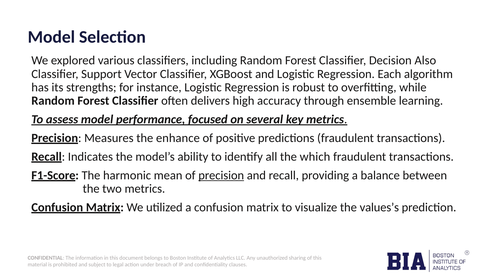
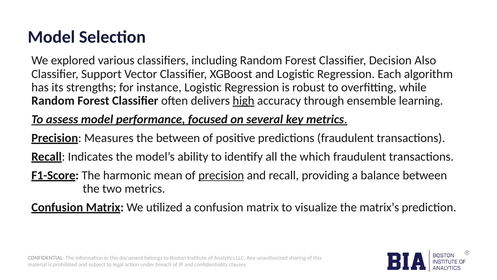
high underline: none -> present (243, 101)
the enhance: enhance -> between (178, 138)
values’s: values’s -> matrix’s (379, 207)
